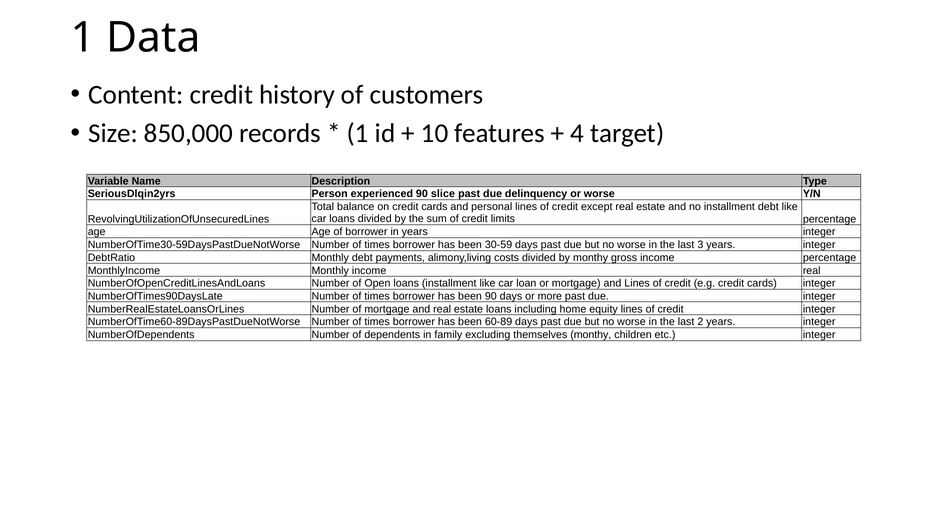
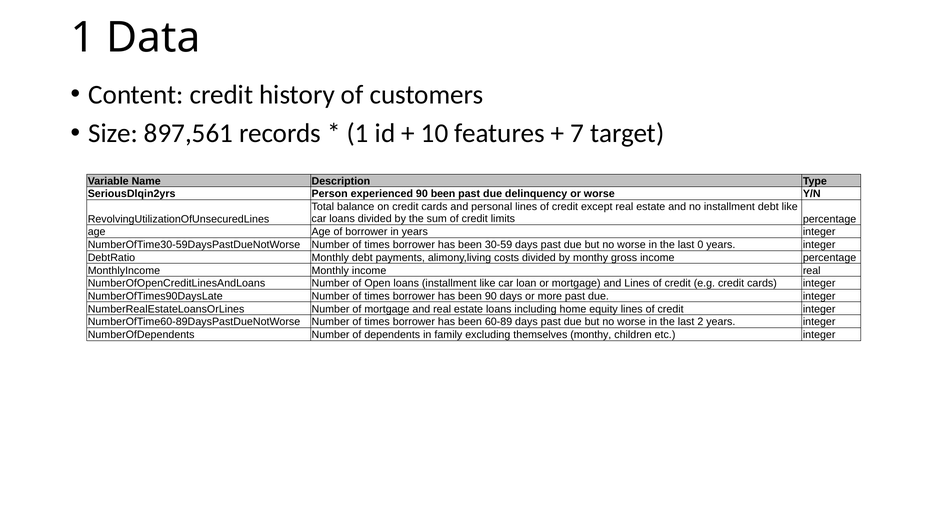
850,000: 850,000 -> 897,561 (188, 134)
4: 4 -> 7 (577, 134)
90 slice: slice -> been (443, 194)
3: 3 -> 0 (700, 245)
